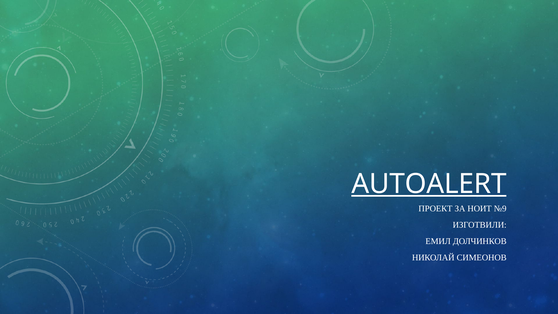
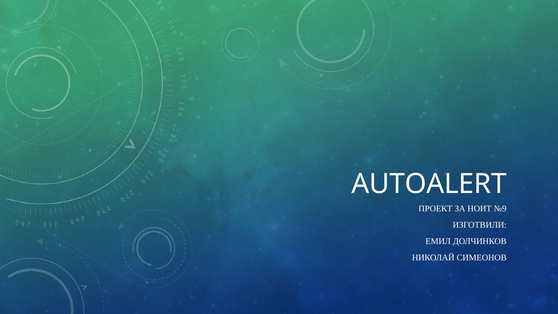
AUTOALERT underline: present -> none (429, 184)
